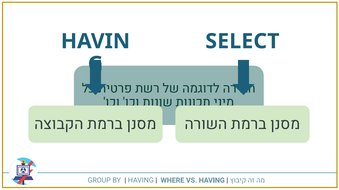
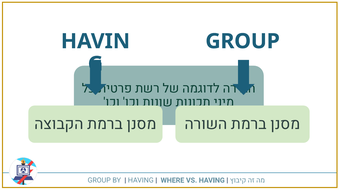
SELECT: SELECT -> GROUP (243, 41)
